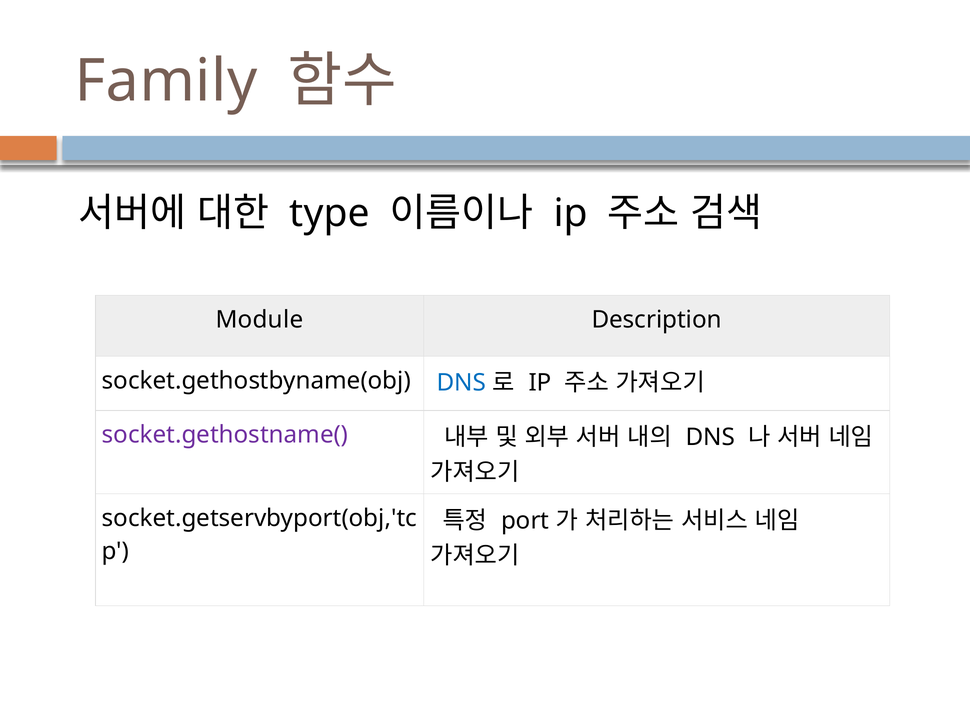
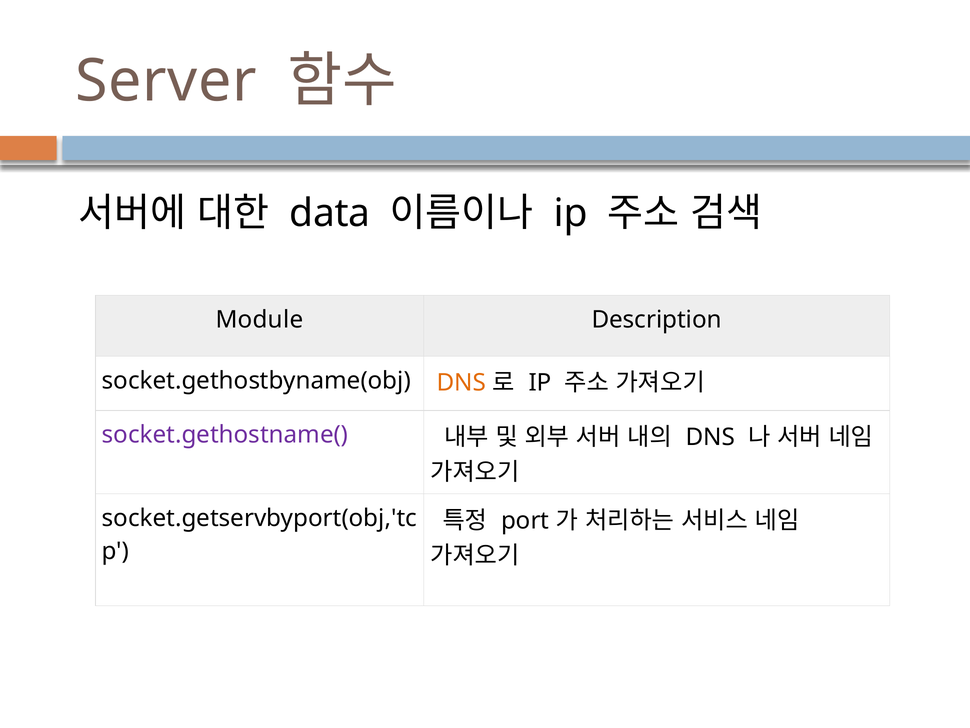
Family: Family -> Server (166, 81)
type: type -> data (330, 213)
DNS colour: blue -> orange (461, 383)
